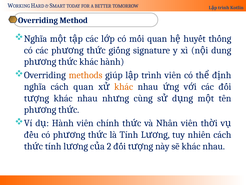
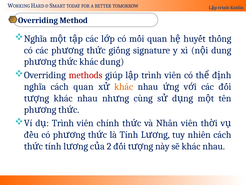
khác hành: hành -> dung (112, 62)
methods colour: orange -> red (86, 75)
Hành: Hành -> Trình (63, 123)
